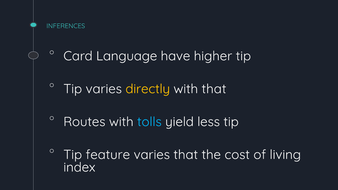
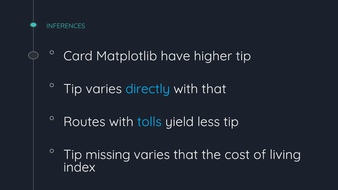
Language: Language -> Matplotlib (127, 56)
directly colour: yellow -> light blue (148, 89)
feature: feature -> missing (108, 155)
